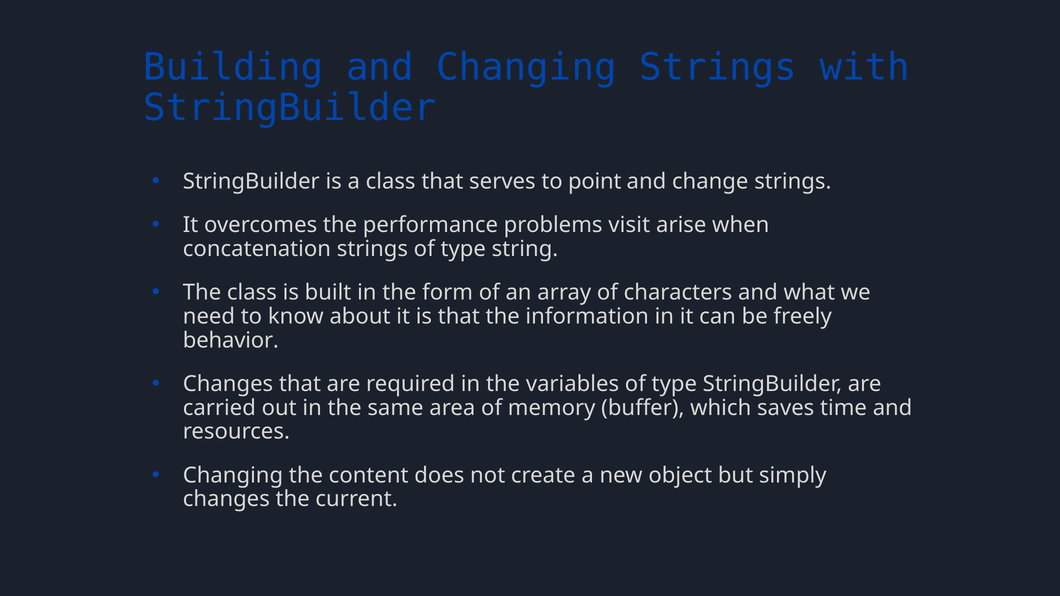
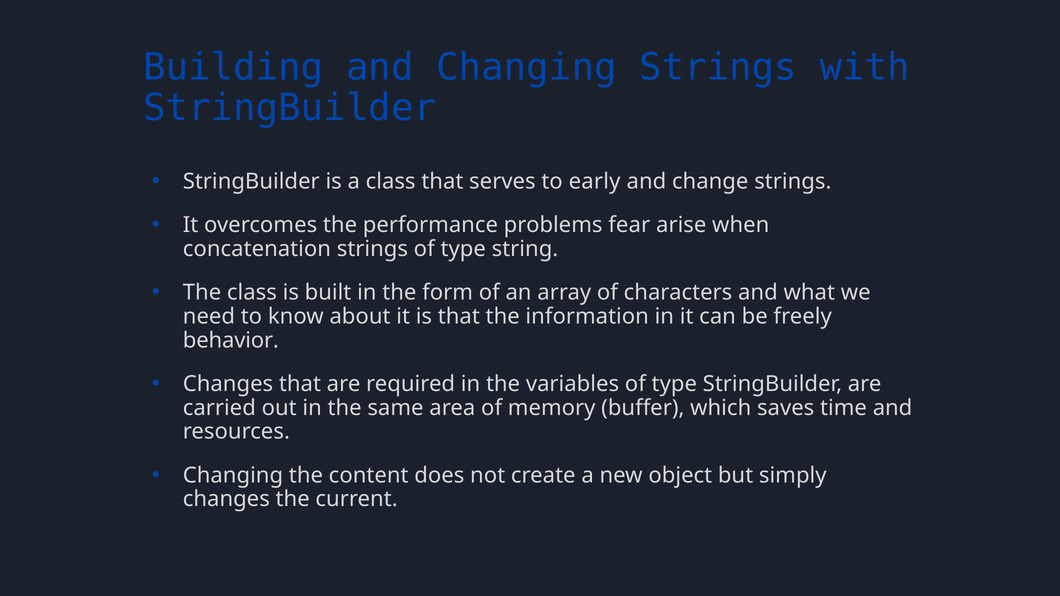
point: point -> early (595, 181)
visit: visit -> fear (629, 225)
